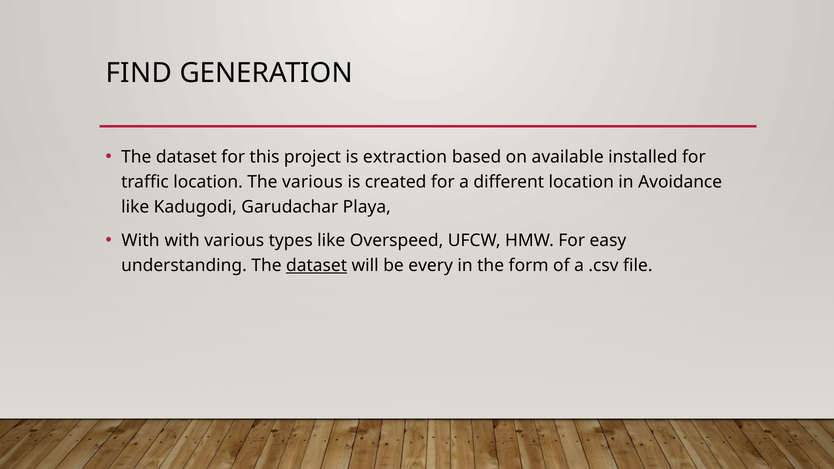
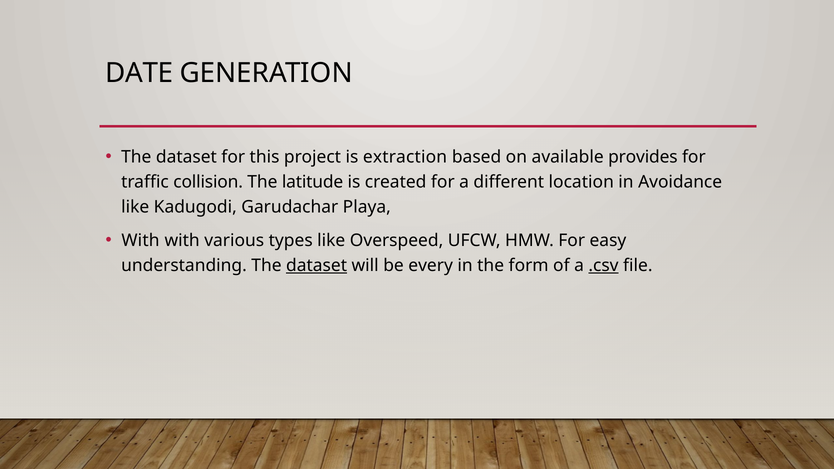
FIND: FIND -> DATE (139, 73)
installed: installed -> provides (643, 157)
traffic location: location -> collision (208, 182)
The various: various -> latitude (313, 182)
.csv underline: none -> present (603, 266)
